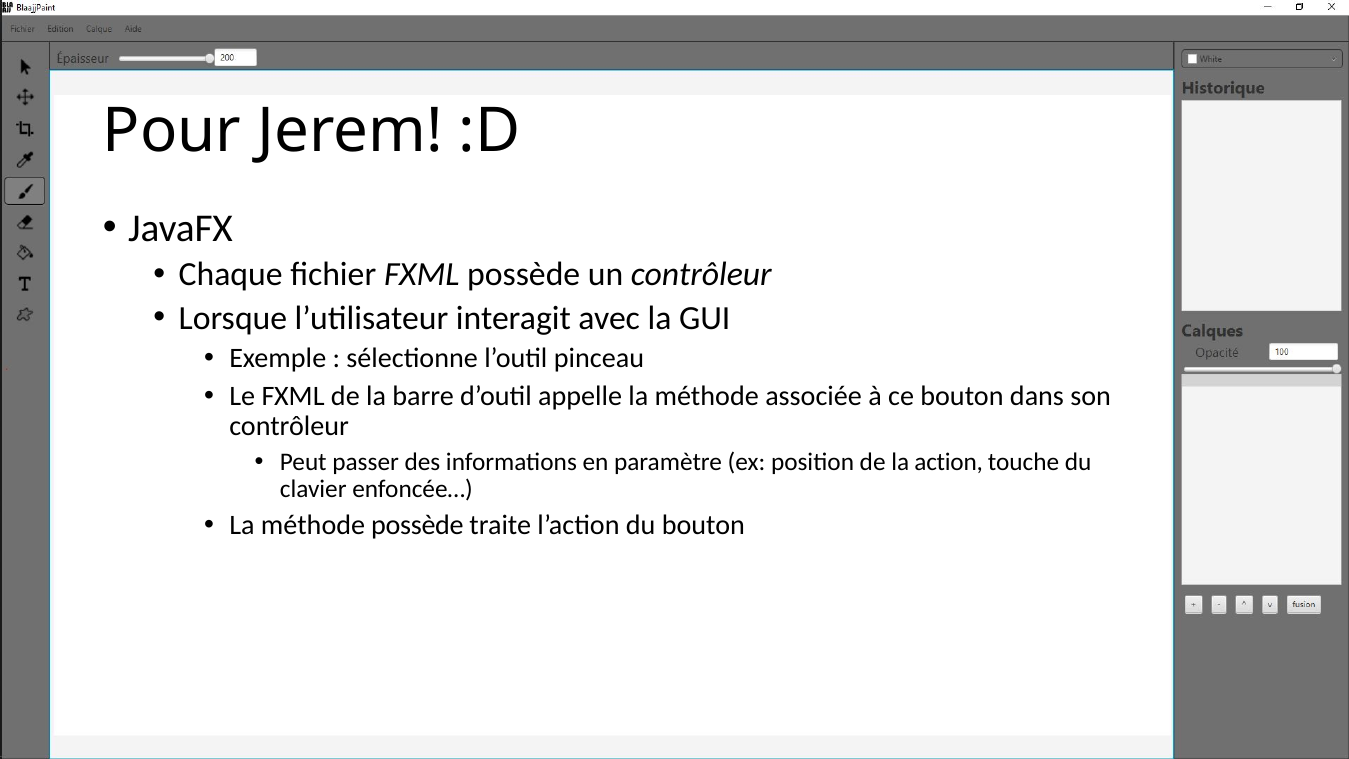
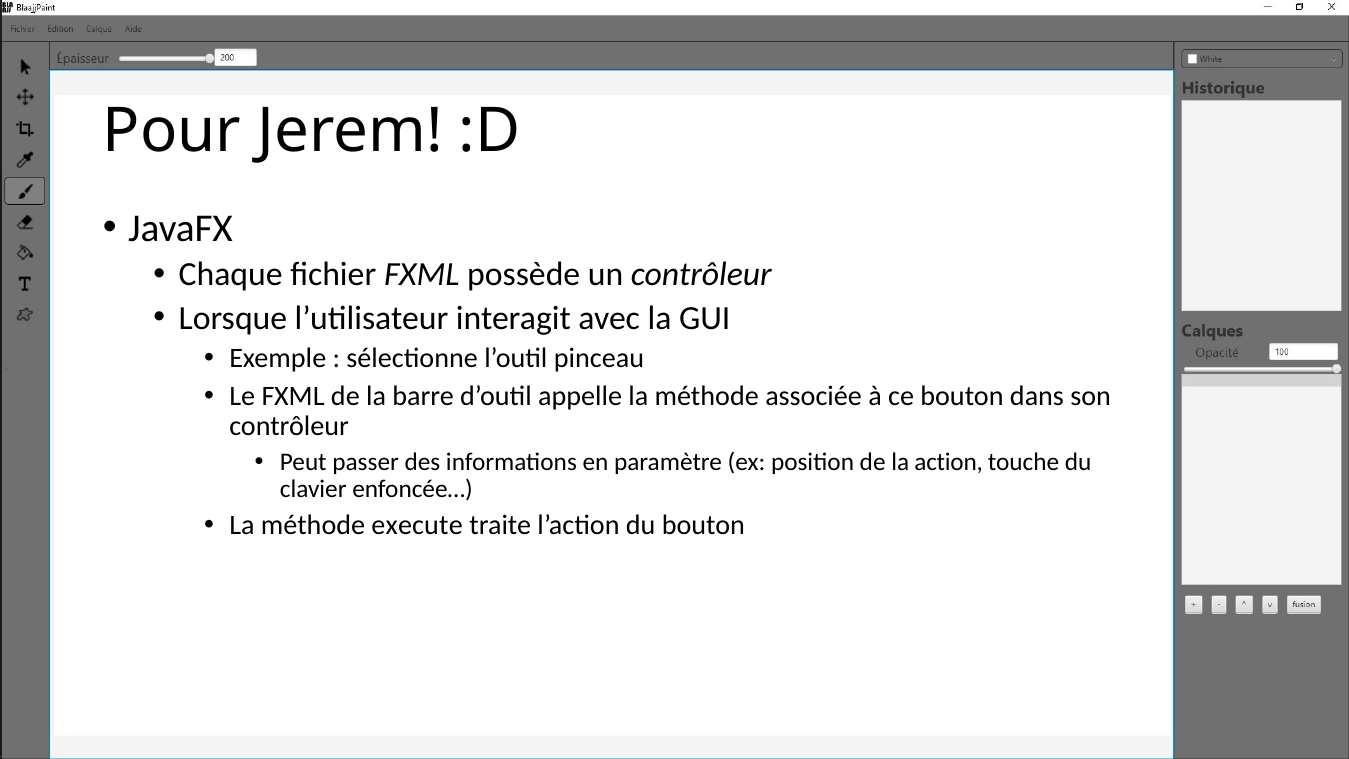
méthode possède: possède -> execute (417, 525)
